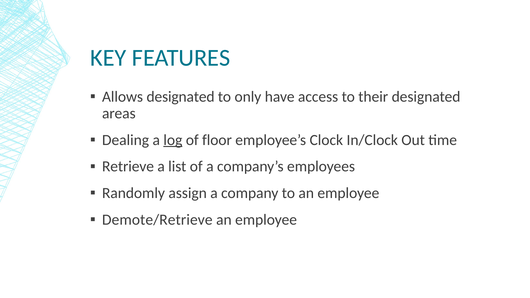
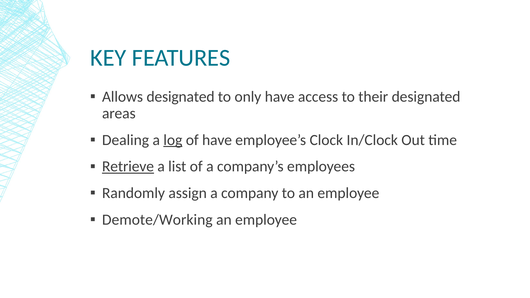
of floor: floor -> have (217, 140)
Retrieve underline: none -> present (128, 167)
Demote/Retrieve: Demote/Retrieve -> Demote/Working (157, 220)
